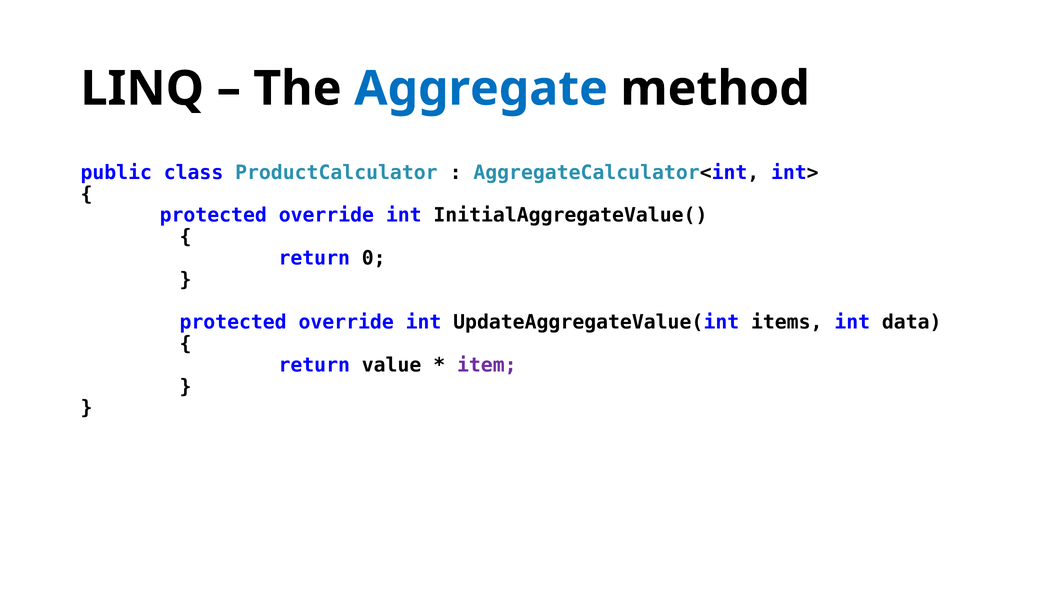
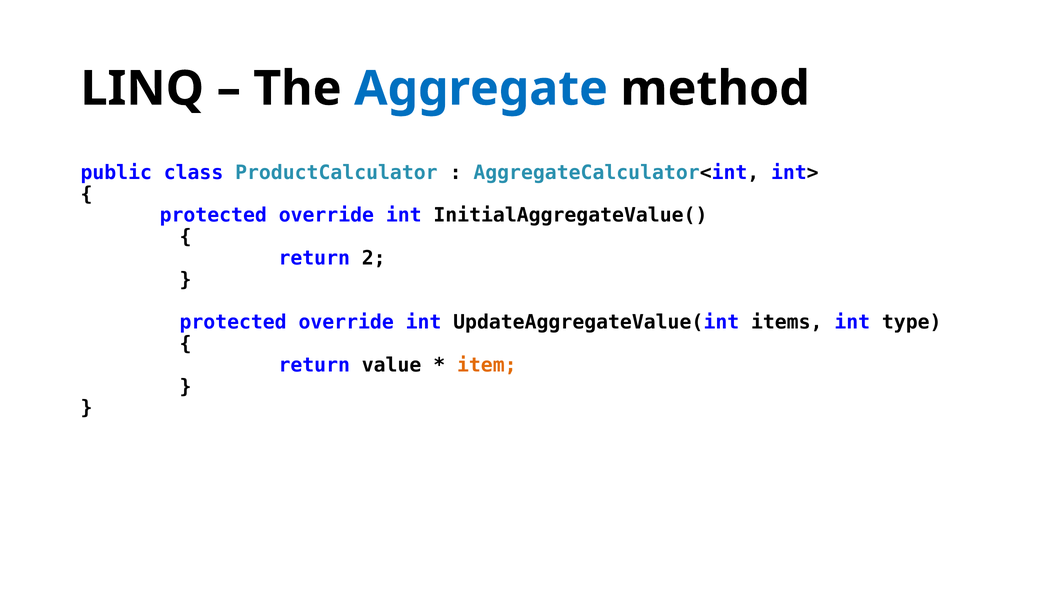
0: 0 -> 2 (374, 258)
data: data -> type (912, 322)
item colour: purple -> orange (487, 365)
